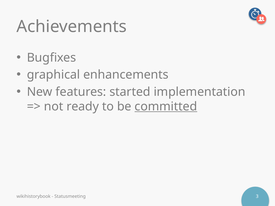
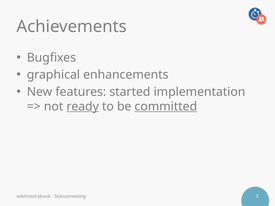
ready underline: none -> present (83, 107)
